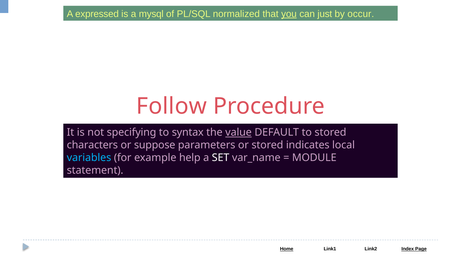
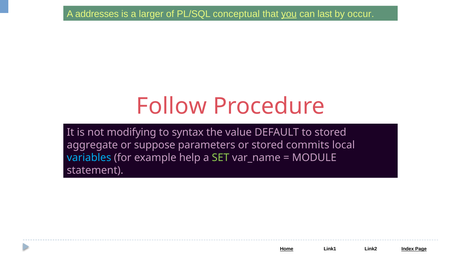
expressed: expressed -> addresses (97, 14)
mysql: mysql -> larger (151, 14)
normalized: normalized -> conceptual (236, 14)
just: just -> last (325, 14)
specifying: specifying -> modifying (132, 133)
value underline: present -> none (239, 133)
characters: characters -> aggregate (92, 145)
indicates: indicates -> commits (308, 145)
SET colour: white -> light green (221, 158)
